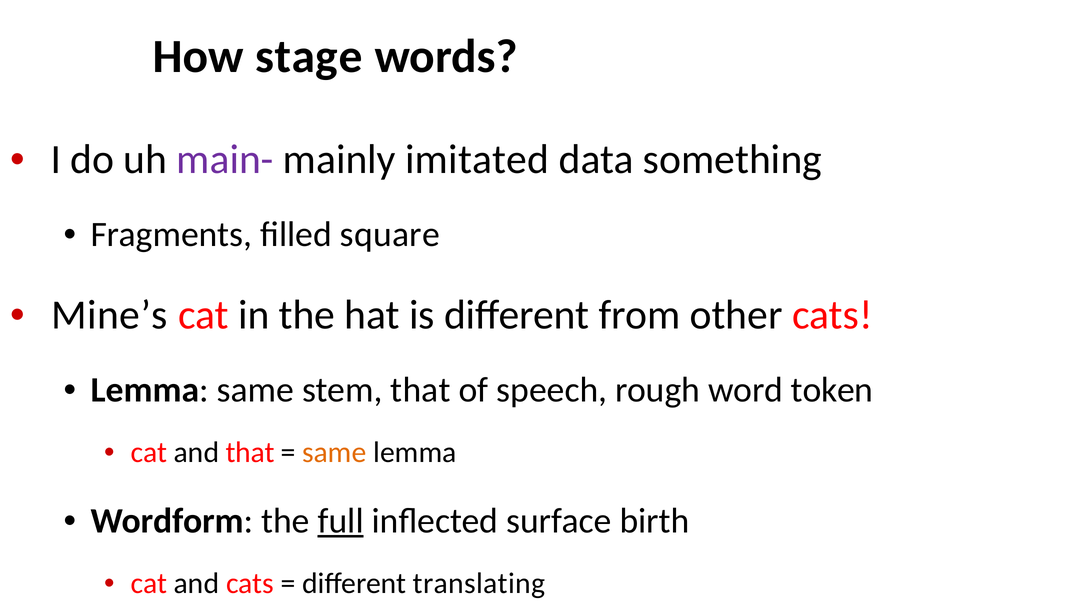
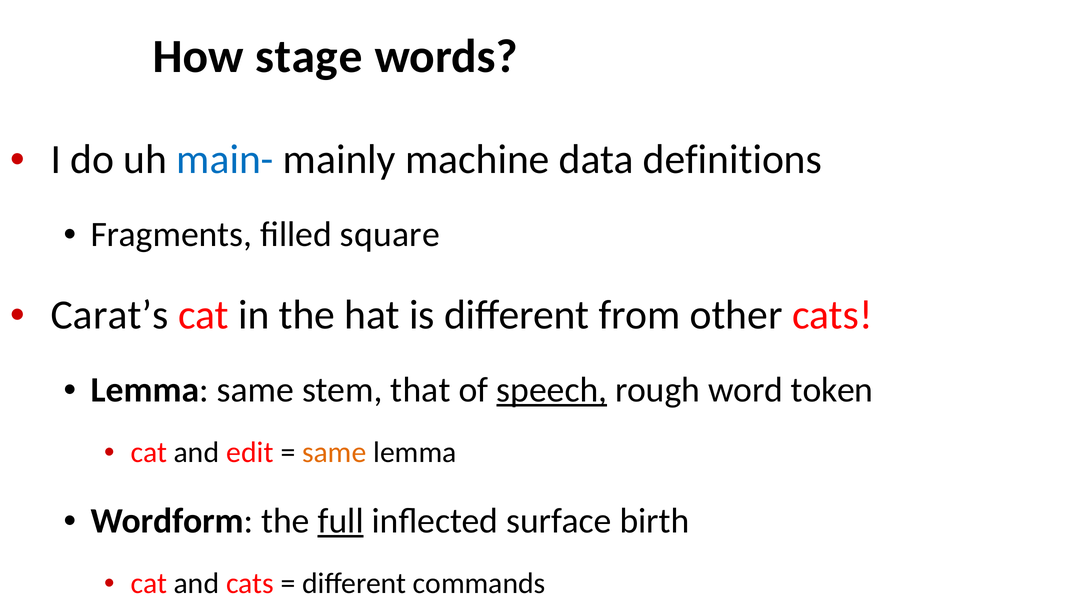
main- colour: purple -> blue (225, 159)
imitated: imitated -> machine (477, 159)
something: something -> definitions (732, 159)
Mine’s: Mine’s -> Carat’s (110, 315)
speech underline: none -> present (552, 390)
and that: that -> edit (250, 452)
translating: translating -> commands (479, 583)
